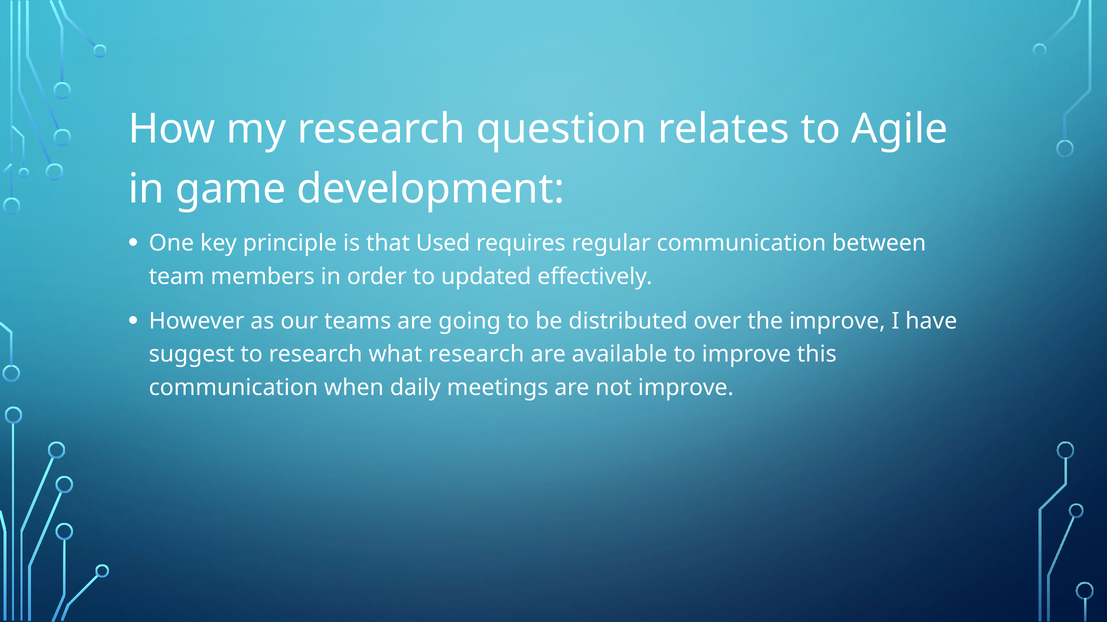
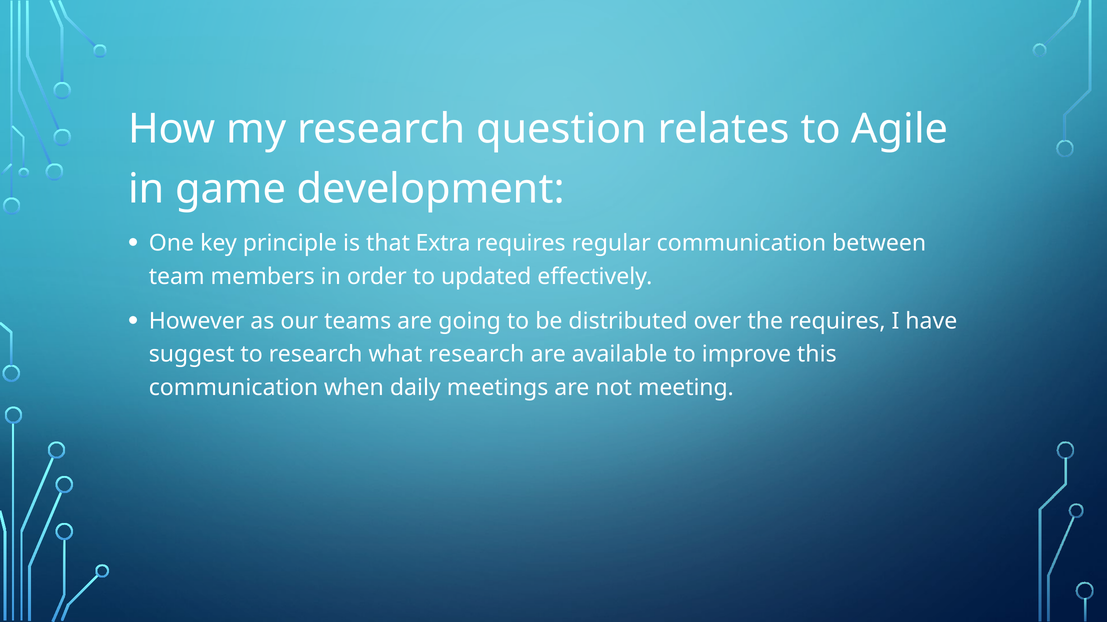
Used: Used -> Extra (443, 244)
the improve: improve -> requires (837, 322)
not improve: improve -> meeting (686, 388)
